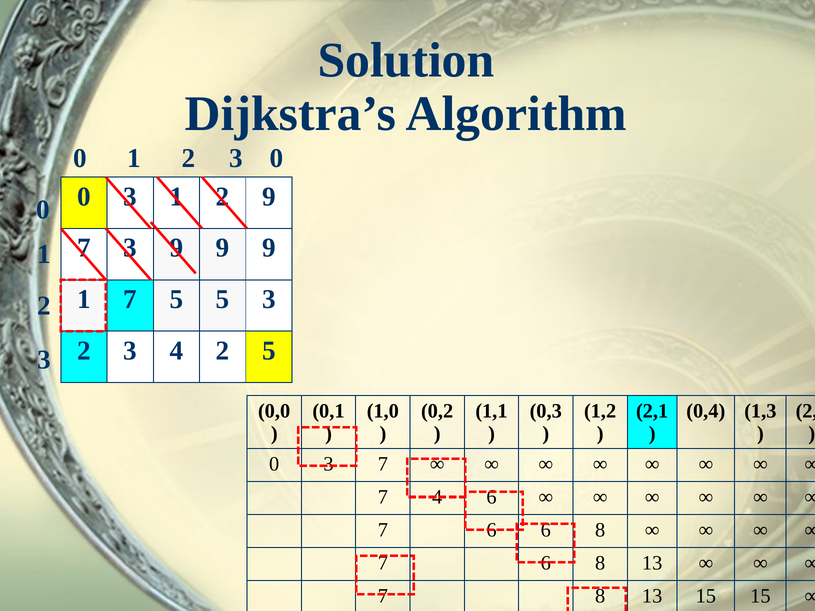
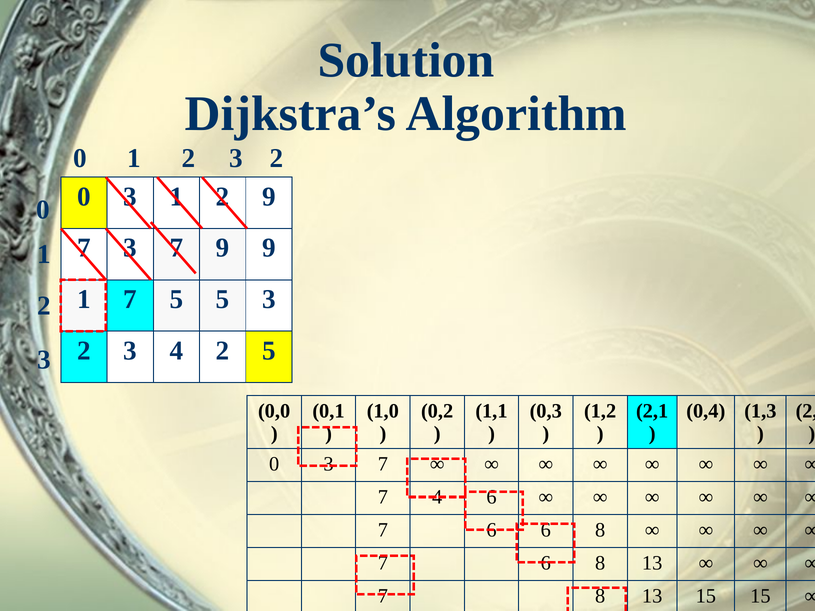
2 3 0: 0 -> 2 (277, 158)
7 3 9: 9 -> 7 (176, 248)
